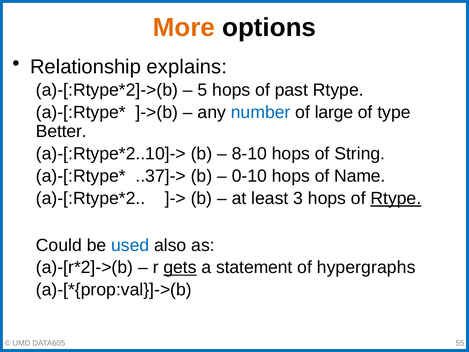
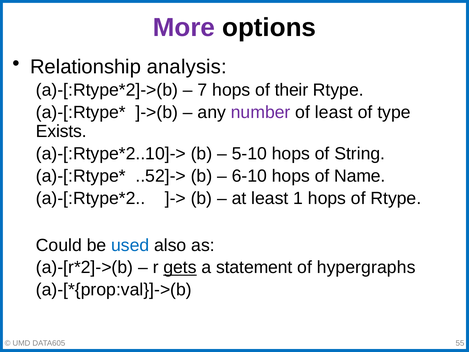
More colour: orange -> purple (184, 28)
explains: explains -> analysis (187, 67)
5: 5 -> 7 (203, 90)
past: past -> their (291, 90)
number colour: blue -> purple (261, 112)
of large: large -> least (334, 112)
Better: Better -> Exists (61, 131)
8-10: 8-10 -> 5-10 (249, 154)
..37]->: ..37]-> -> ..52]-> (161, 176)
0-10: 0-10 -> 6-10 (249, 176)
3: 3 -> 1 (298, 198)
Rtype underline: present -> none (396, 198)
